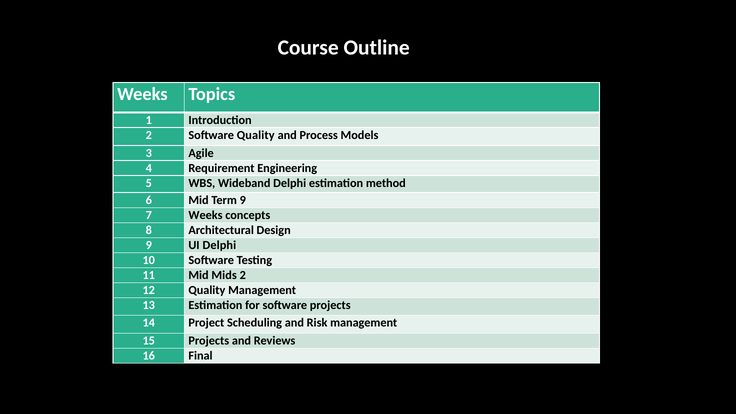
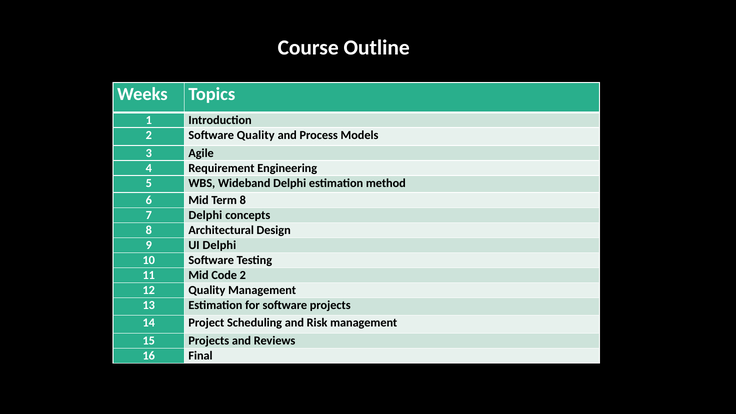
Term 9: 9 -> 8 (243, 200)
7 Weeks: Weeks -> Delphi (205, 215)
Mids: Mids -> Code (224, 275)
